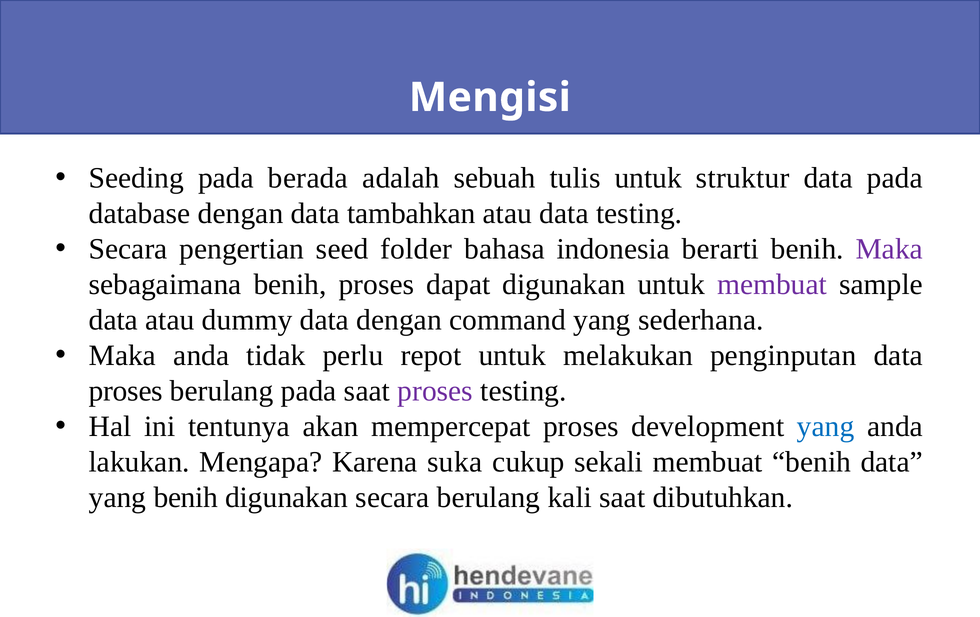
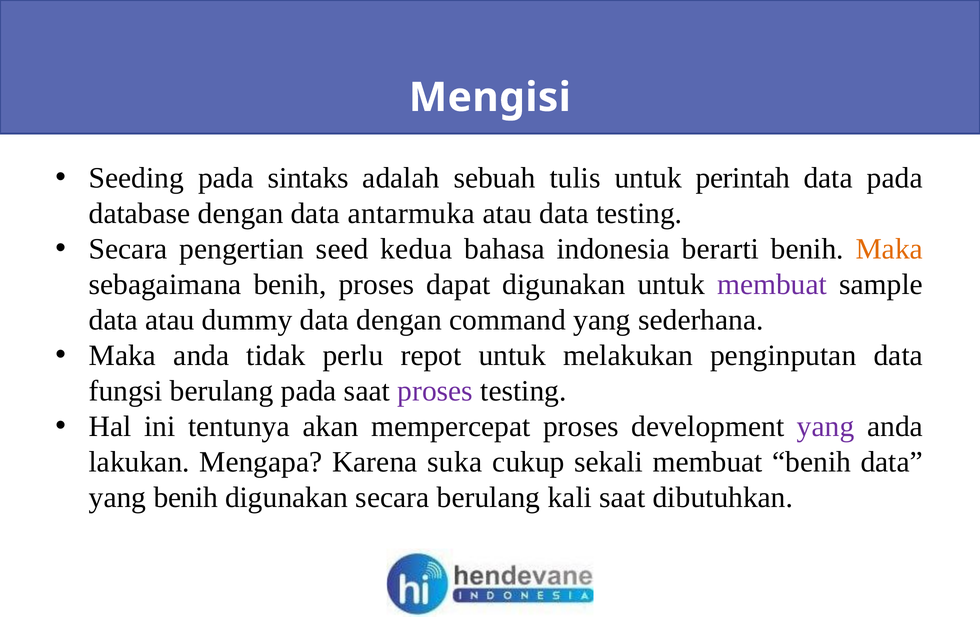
berada: berada -> sintaks (308, 178)
struktur: struktur -> perintah (743, 178)
tambahkan: tambahkan -> antarmuka (411, 214)
folder: folder -> kedua (416, 249)
Maka colour: purple -> orange (889, 249)
proses: proses -> fungsi (126, 391)
yang colour: blue -> purple (826, 427)
